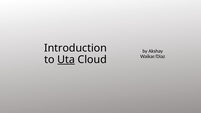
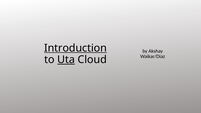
Introduction underline: none -> present (75, 48)
